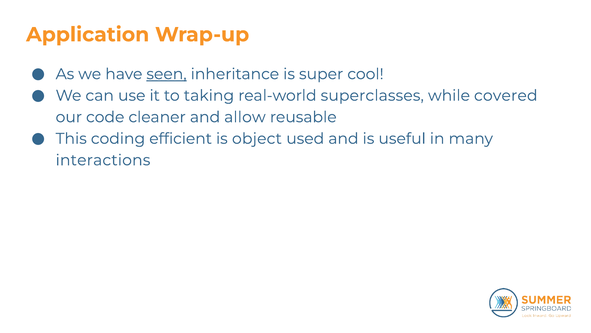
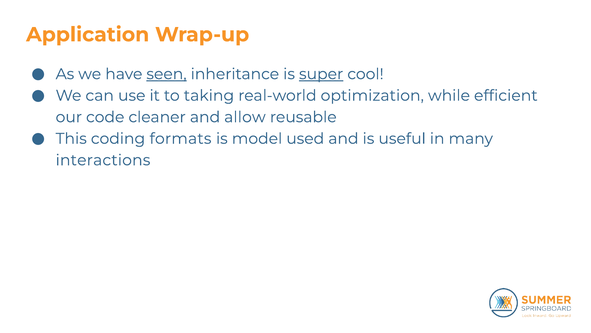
super underline: none -> present (321, 74)
superclasses: superclasses -> optimization (372, 95)
covered: covered -> efficient (506, 95)
efficient: efficient -> formats (180, 138)
object: object -> model (257, 138)
